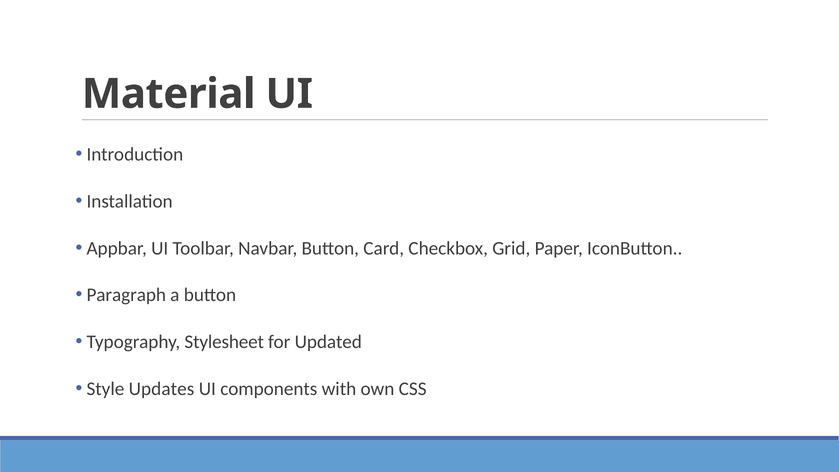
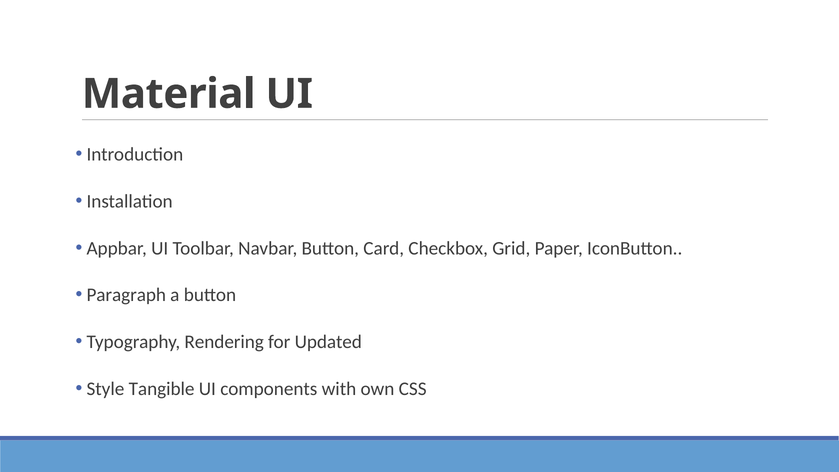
Stylesheet: Stylesheet -> Rendering (224, 342)
Updates: Updates -> Tangible (162, 389)
